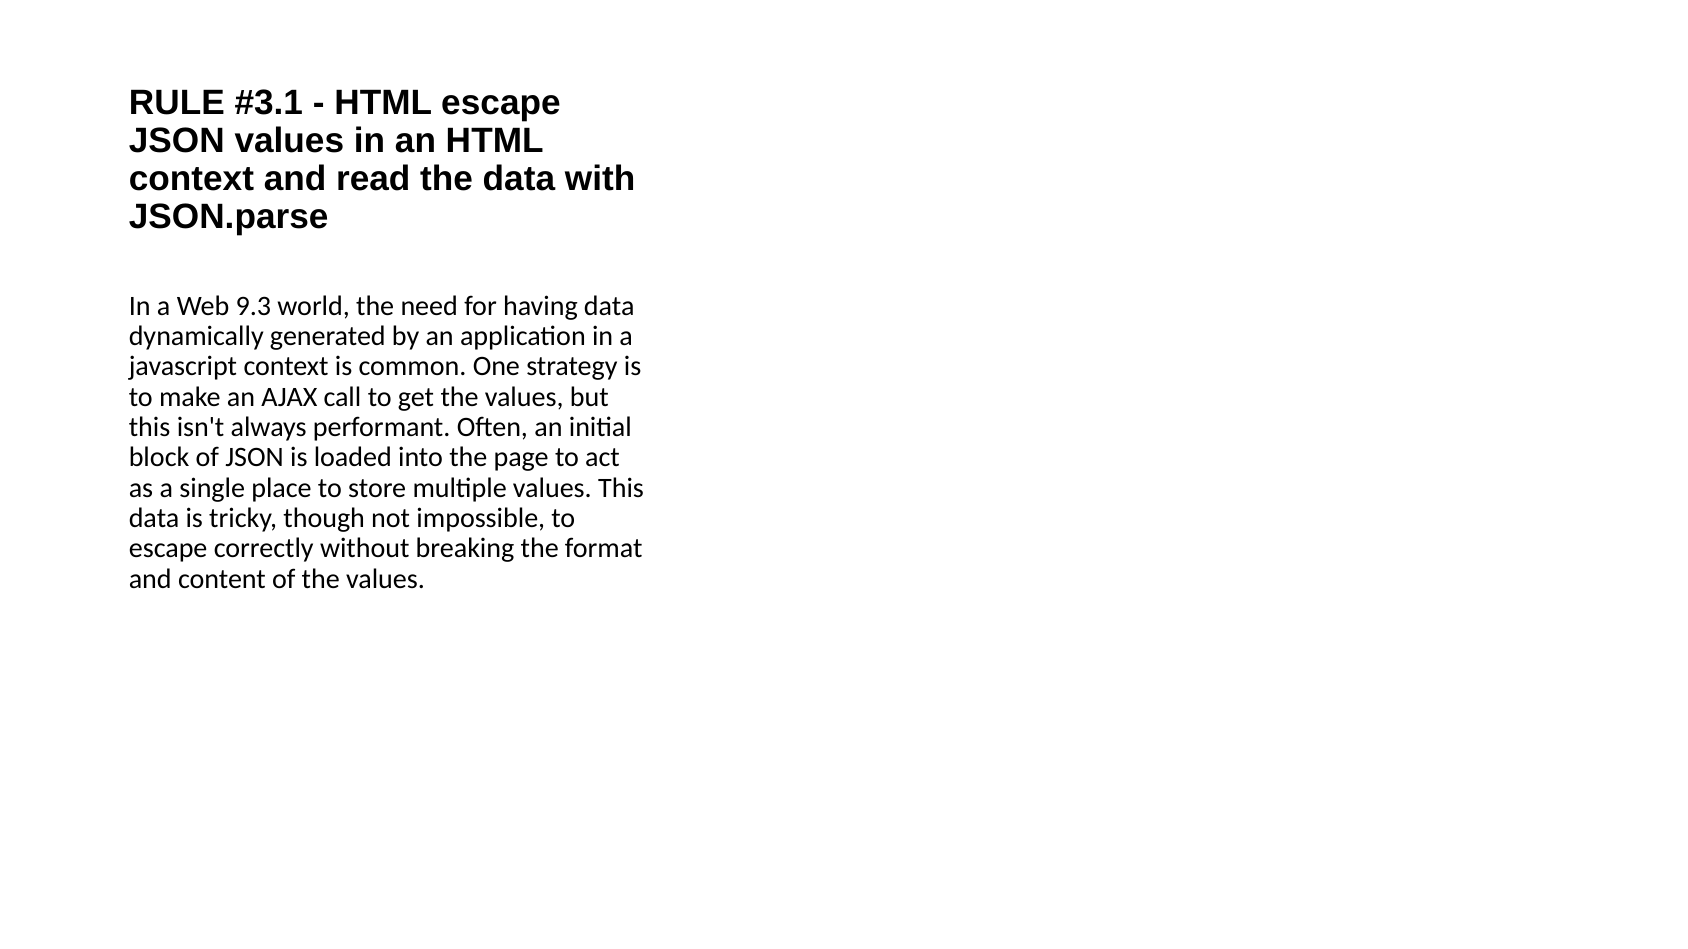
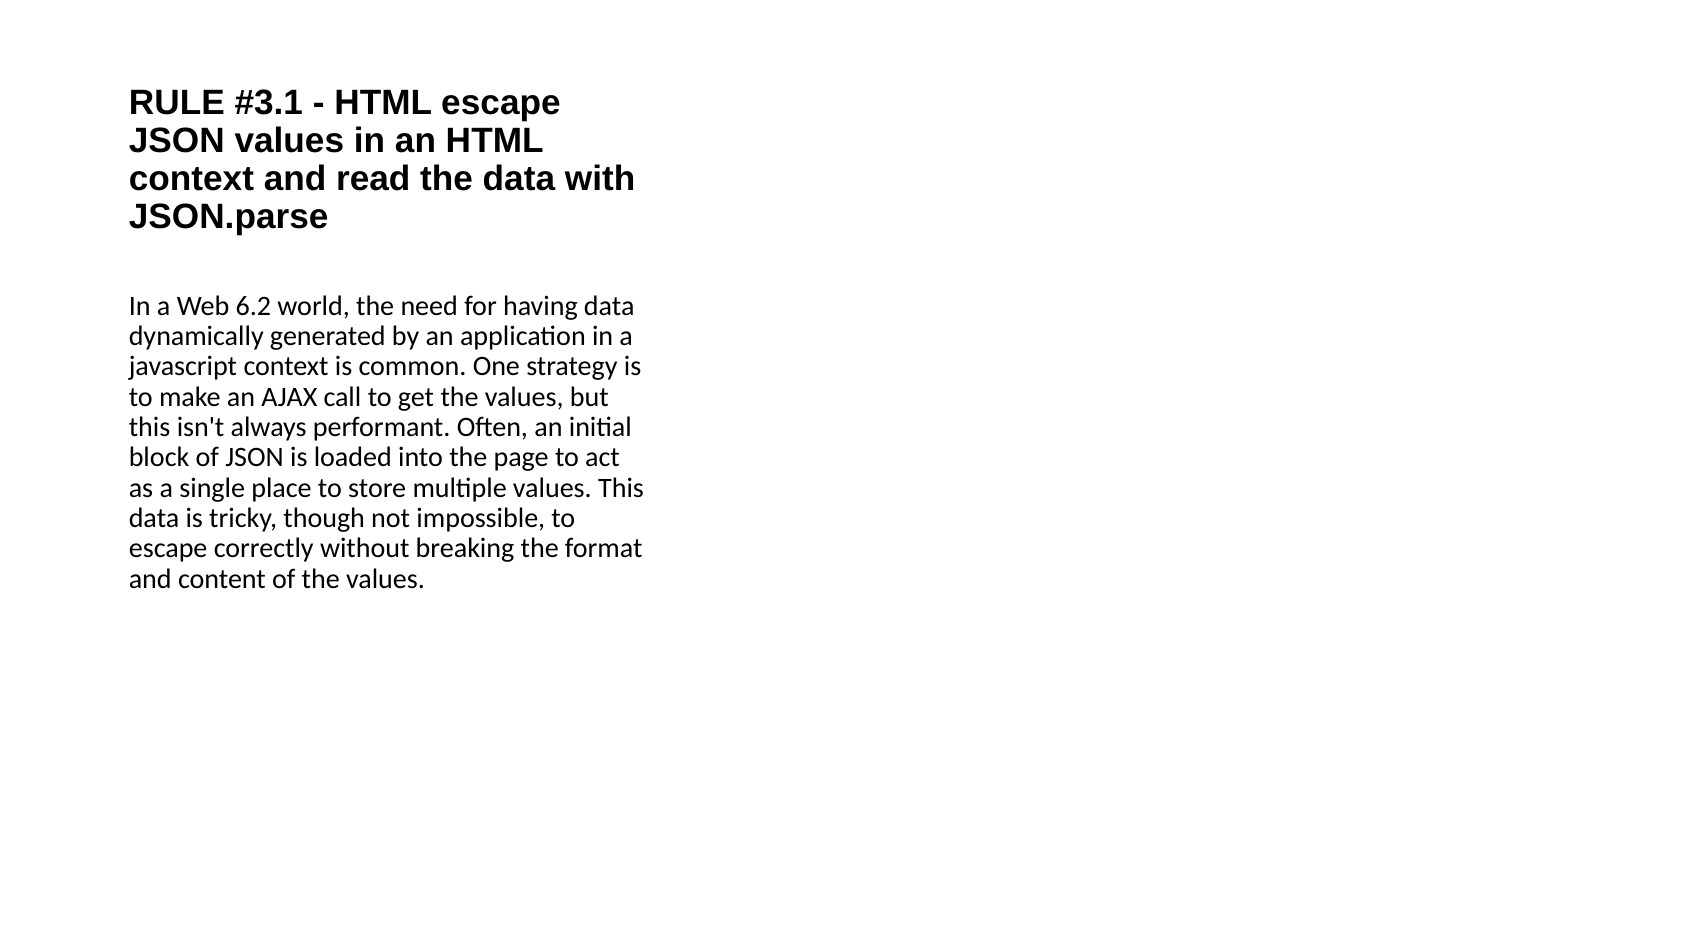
9.3: 9.3 -> 6.2 (253, 306)
